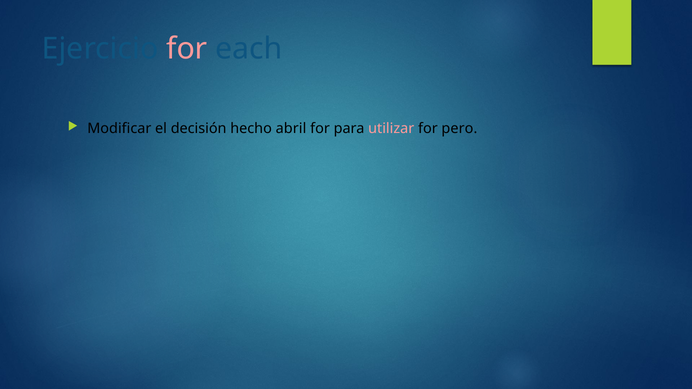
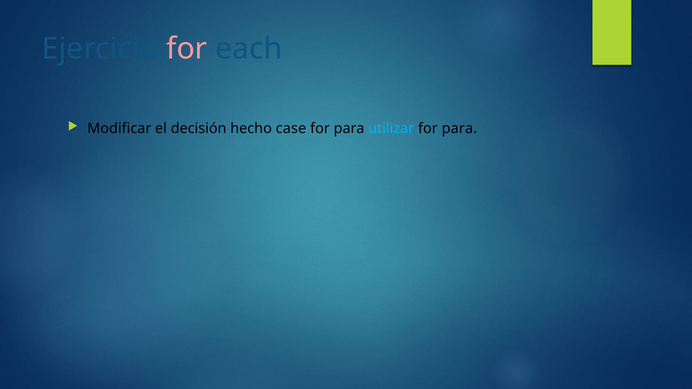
abril: abril -> case (291, 129)
utilizar colour: pink -> light blue (391, 129)
pero: pero -> para (459, 129)
